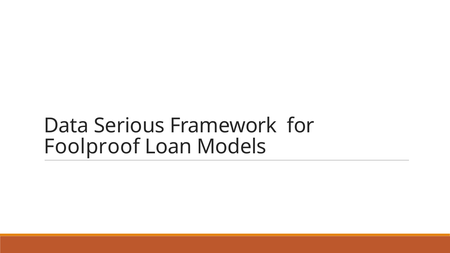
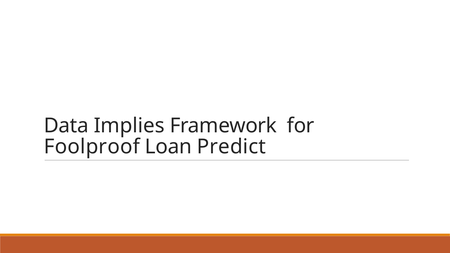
Serious: Serious -> Implies (129, 126)
Models: Models -> Predict (231, 147)
